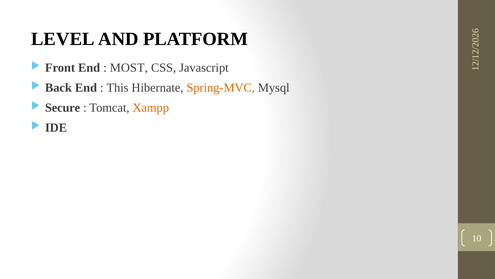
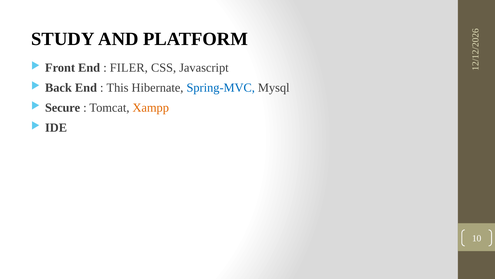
LEVEL: LEVEL -> STUDY (63, 39)
MOST: MOST -> FILER (129, 68)
Spring-MVC colour: orange -> blue (221, 88)
